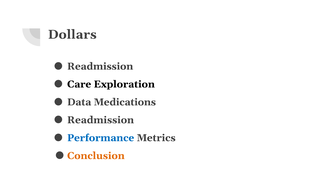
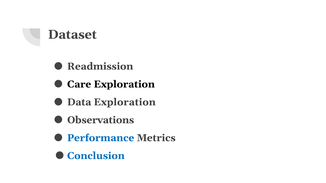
Dollars: Dollars -> Dataset (72, 35)
Data Medications: Medications -> Exploration (125, 102)
Readmission: Readmission -> Observations (101, 120)
Conclusion colour: orange -> blue (96, 156)
